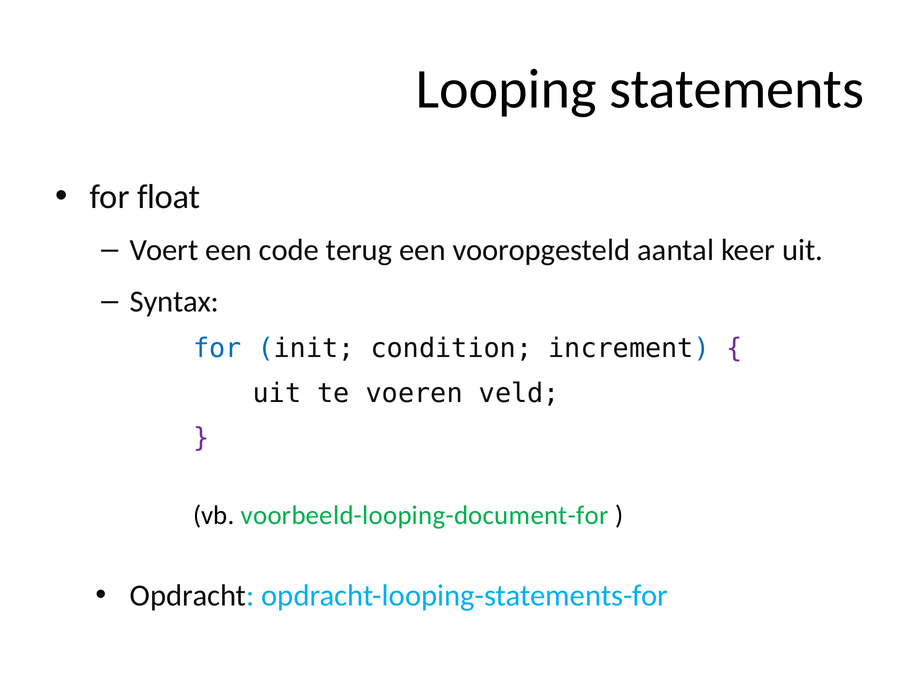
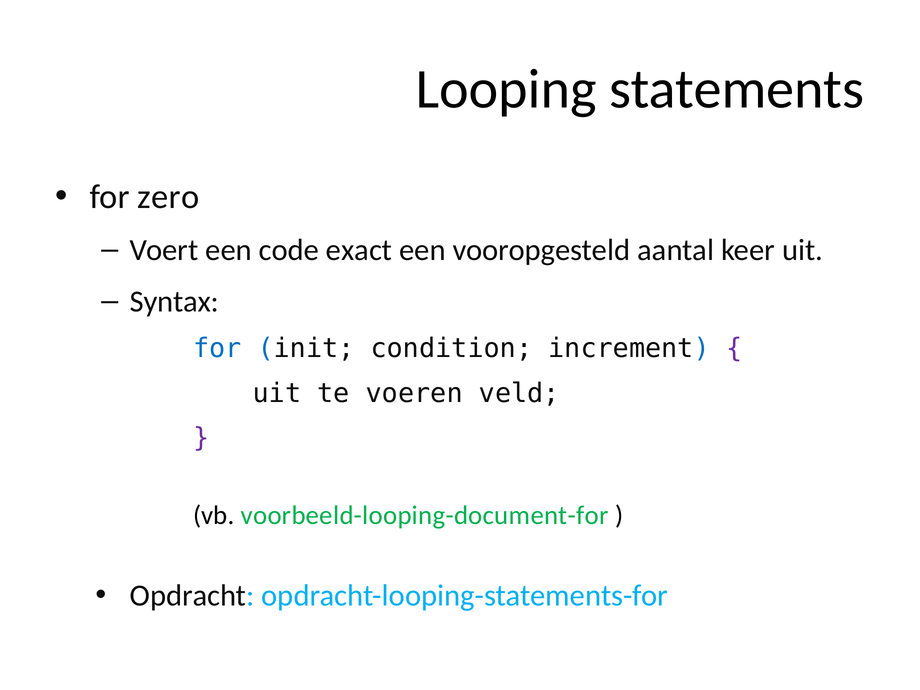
float: float -> zero (168, 197)
terug: terug -> exact (359, 250)
